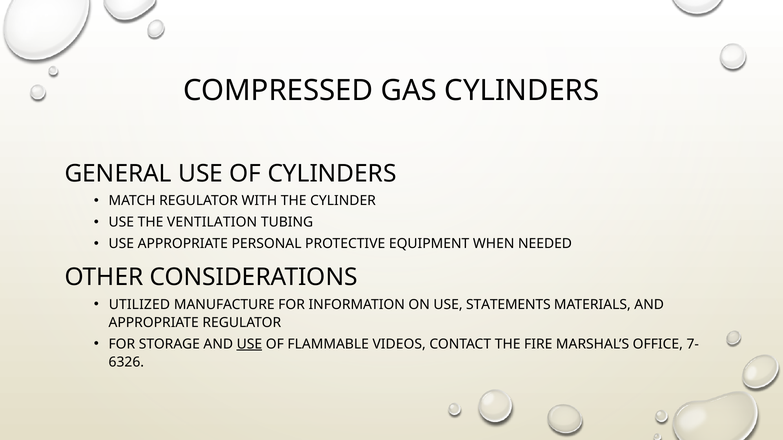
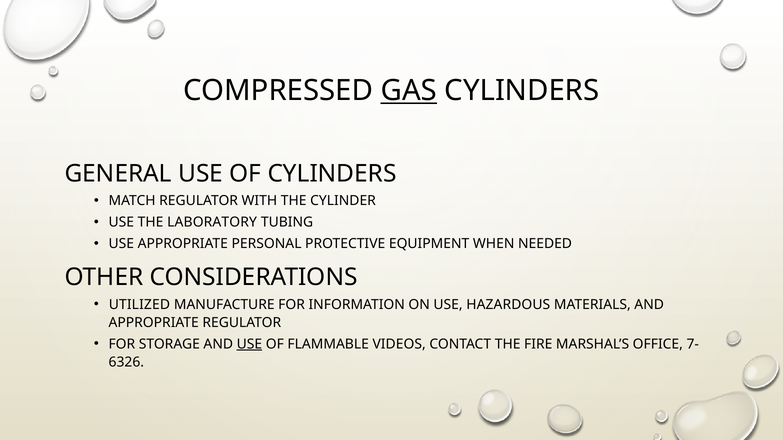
GAS underline: none -> present (409, 91)
VENTILATION: VENTILATION -> LABORATORY (212, 223)
STATEMENTS: STATEMENTS -> HAZARDOUS (508, 305)
